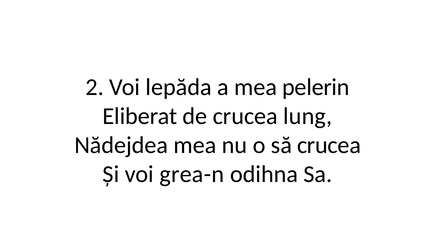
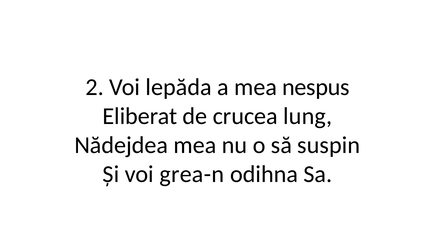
pelerin: pelerin -> nespus (316, 87)
să crucea: crucea -> suspin (329, 145)
